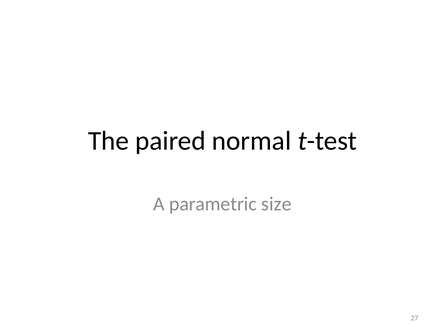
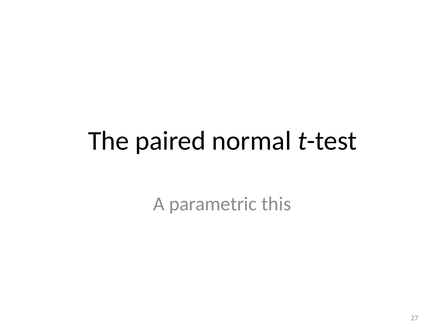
size: size -> this (276, 205)
